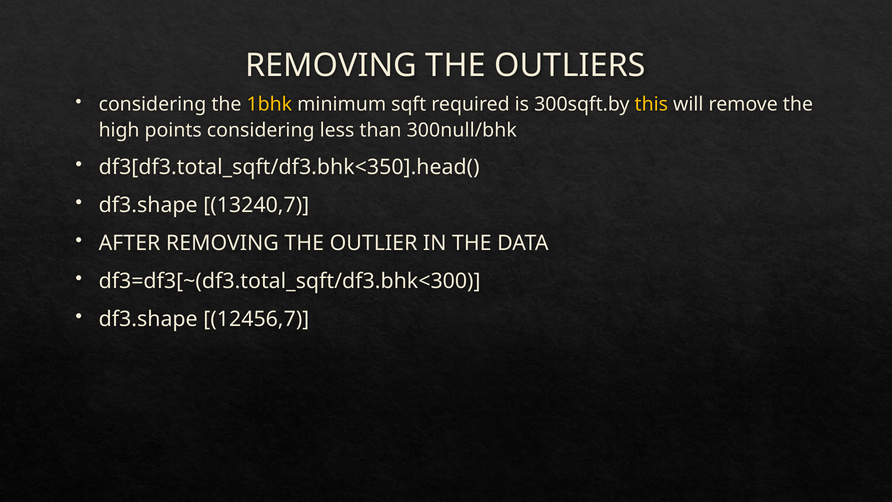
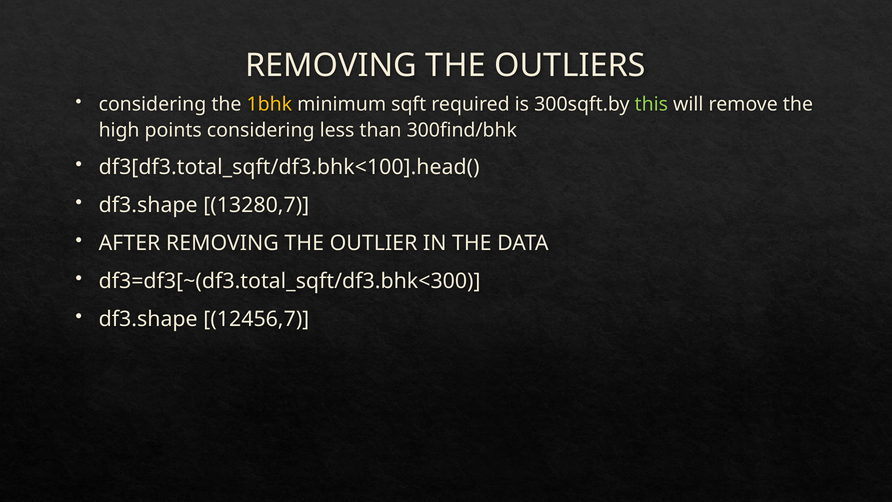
this colour: yellow -> light green (651, 104)
300null/bhk: 300null/bhk -> 300find/bhk (462, 130)
df3[df3.total_sqft/df3.bhk<350].head(: df3[df3.total_sqft/df3.bhk<350].head( -> df3[df3.total_sqft/df3.bhk<100].head( (289, 167)
13240,7: 13240,7 -> 13280,7 (256, 205)
